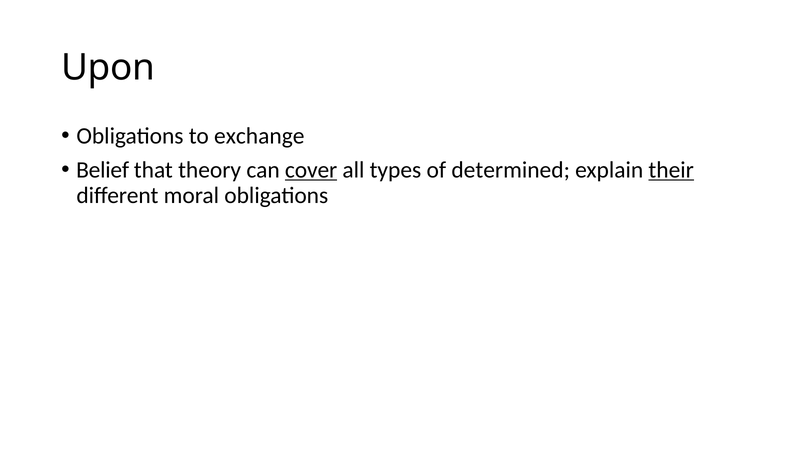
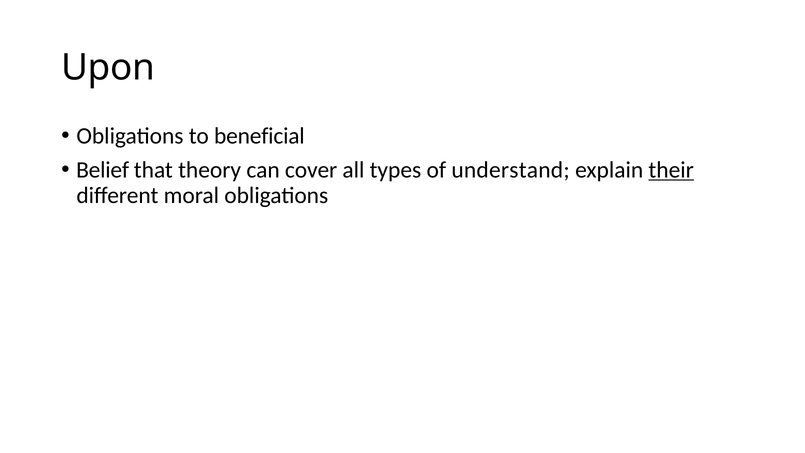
exchange: exchange -> beneficial (259, 136)
cover underline: present -> none (311, 170)
determined: determined -> understand (511, 170)
